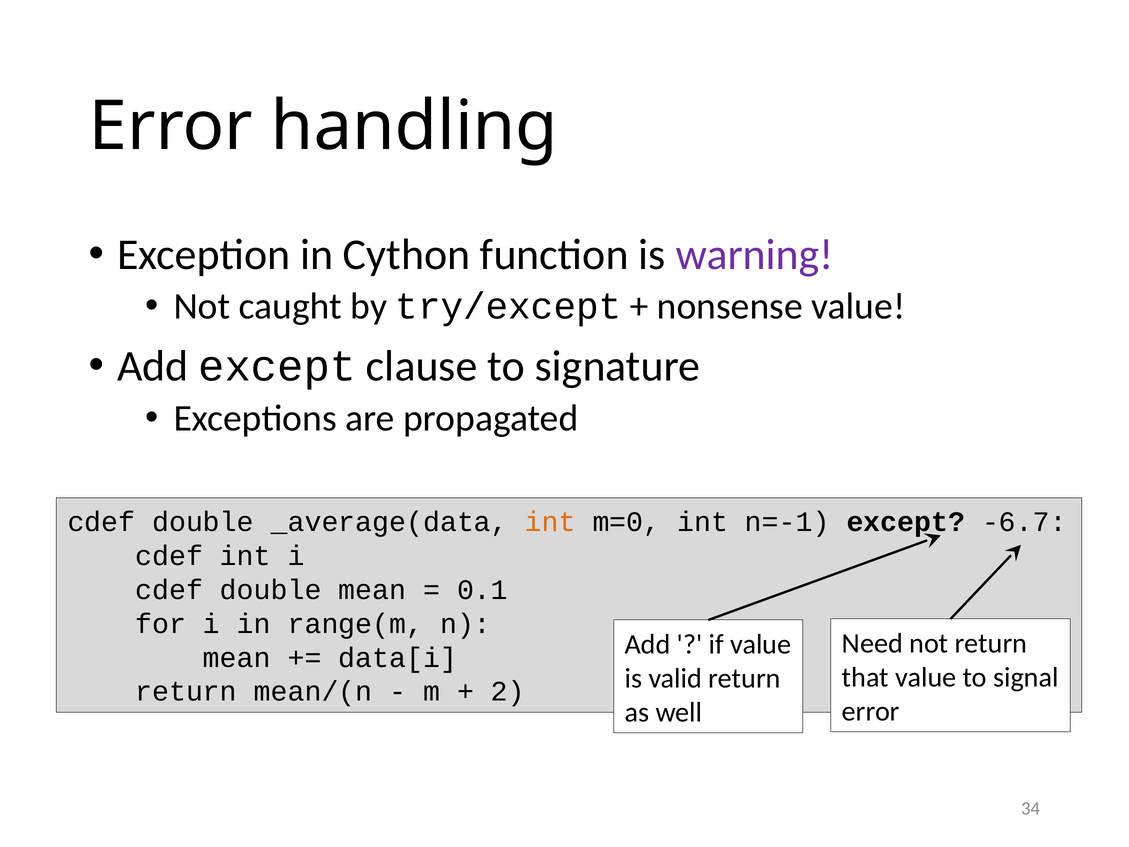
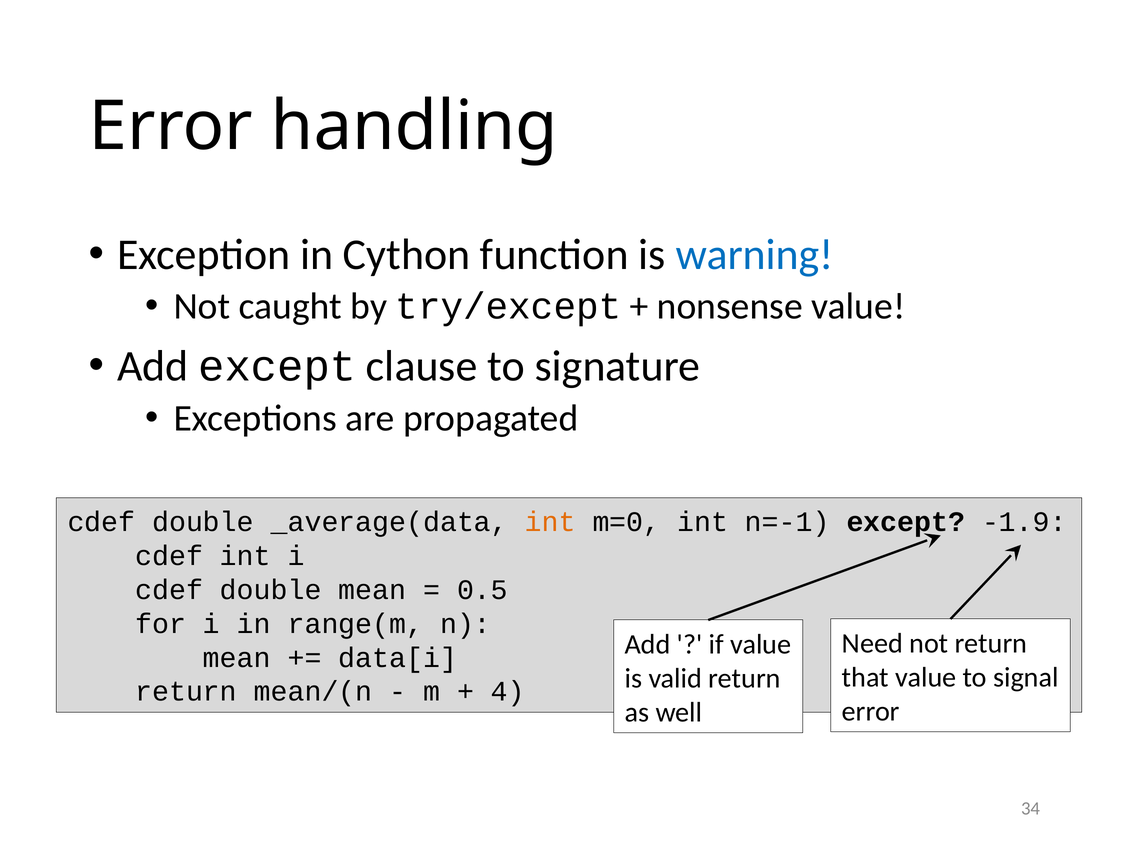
warning colour: purple -> blue (755, 255)
-6.7: -6.7 -> -1.9 (1024, 522)
0.1: 0.1 -> 0.5 (482, 590)
2: 2 -> 4 (508, 691)
